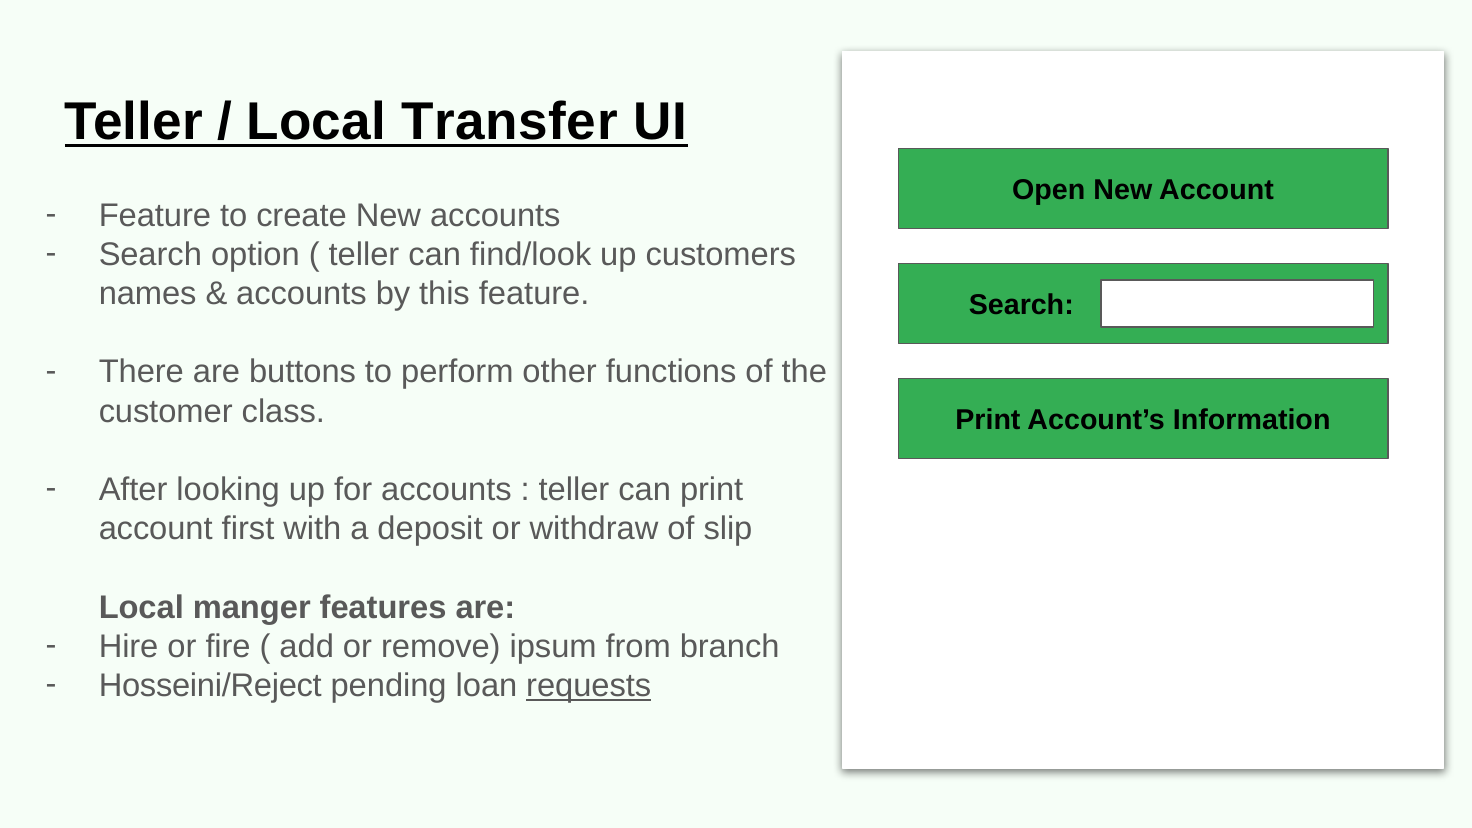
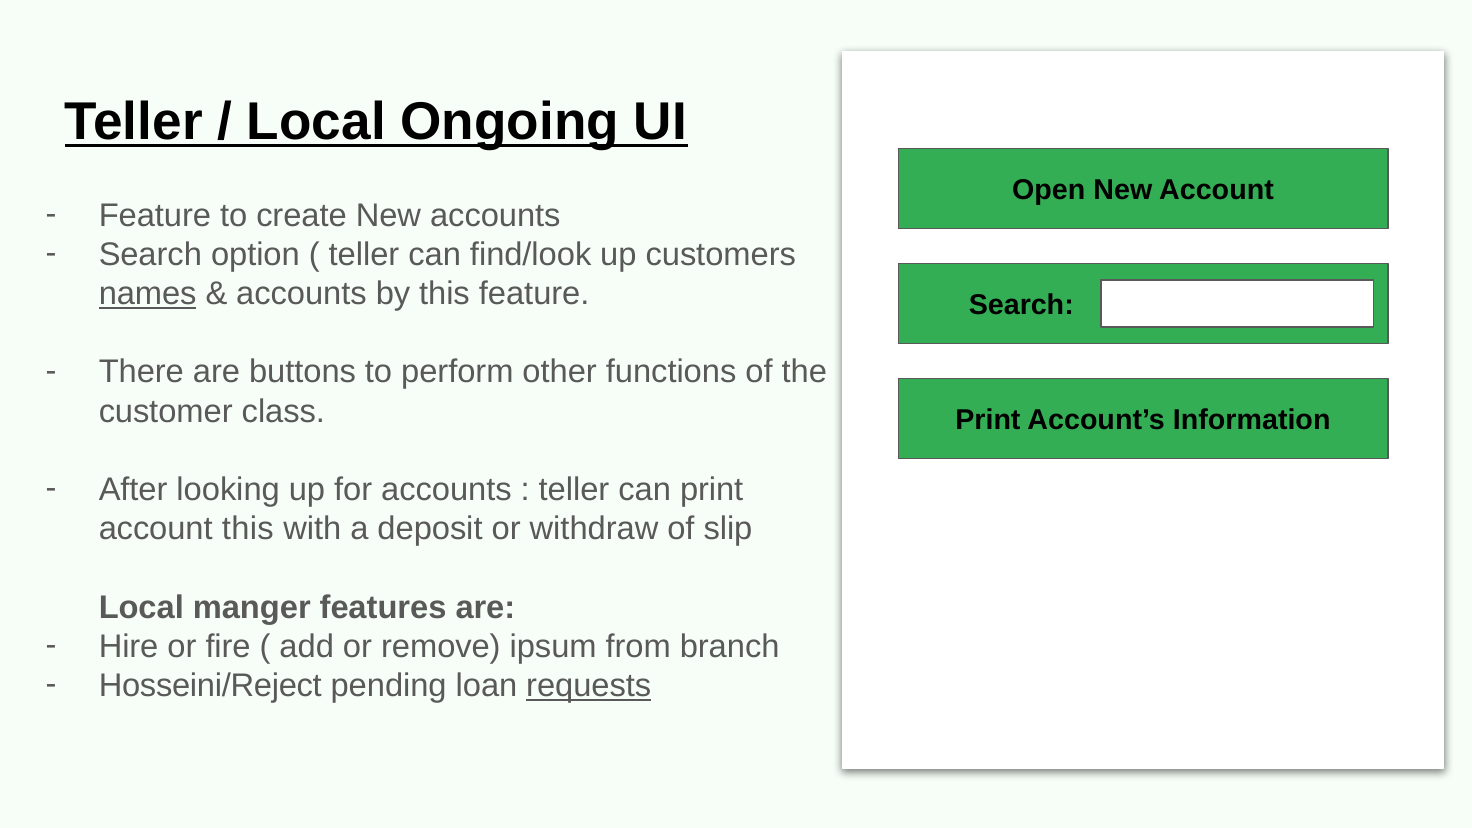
Transfer: Transfer -> Ongoing (510, 122)
names underline: none -> present (148, 294)
account first: first -> this (248, 529)
